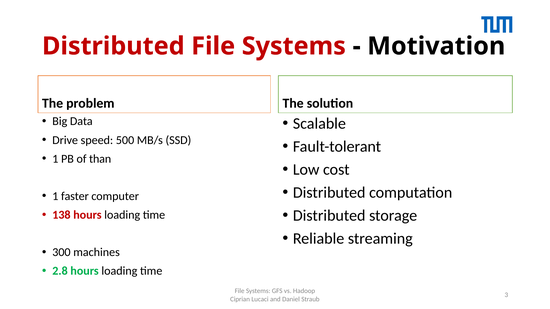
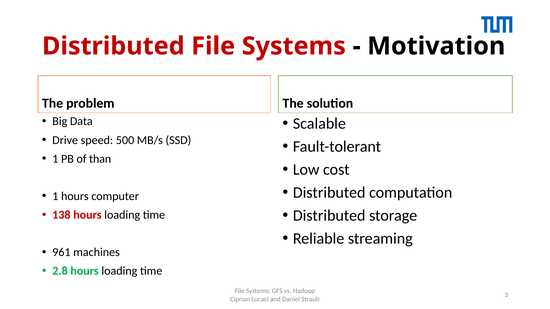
1 faster: faster -> hours (75, 196)
300: 300 -> 961 (61, 253)
